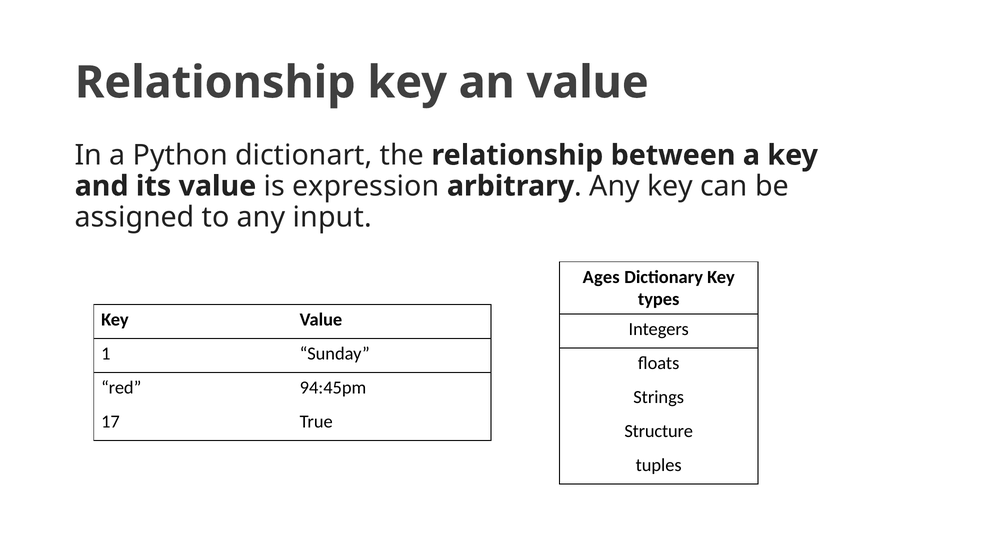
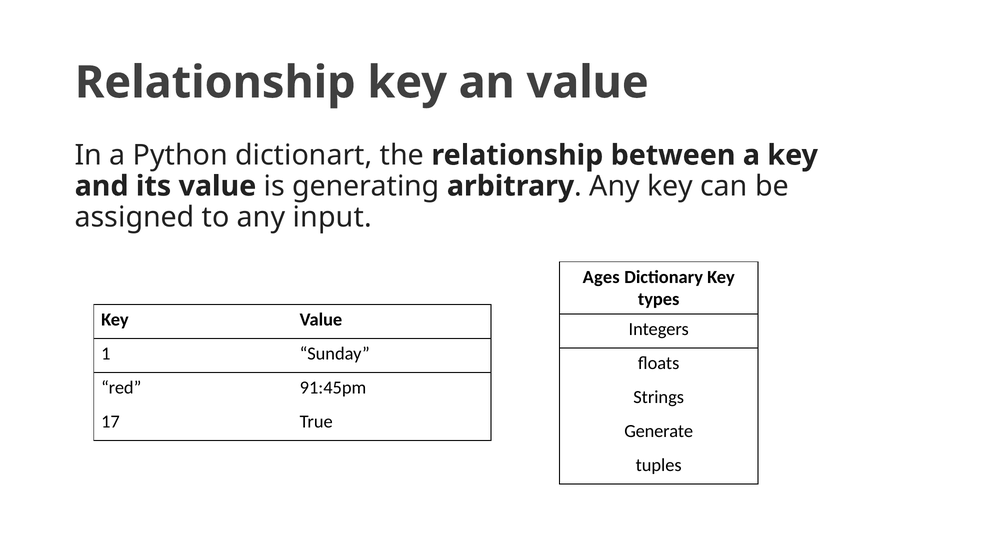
expression: expression -> generating (366, 186)
94:45pm: 94:45pm -> 91:45pm (333, 387)
Structure: Structure -> Generate (659, 431)
